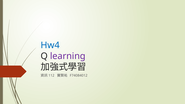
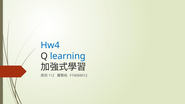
learning colour: purple -> blue (68, 56)
